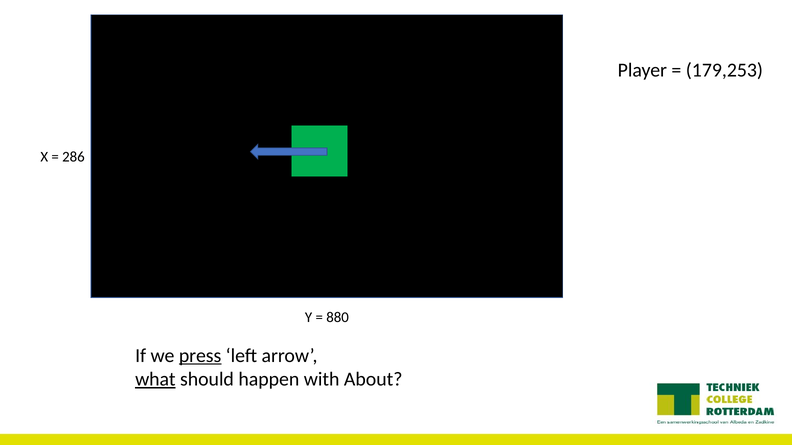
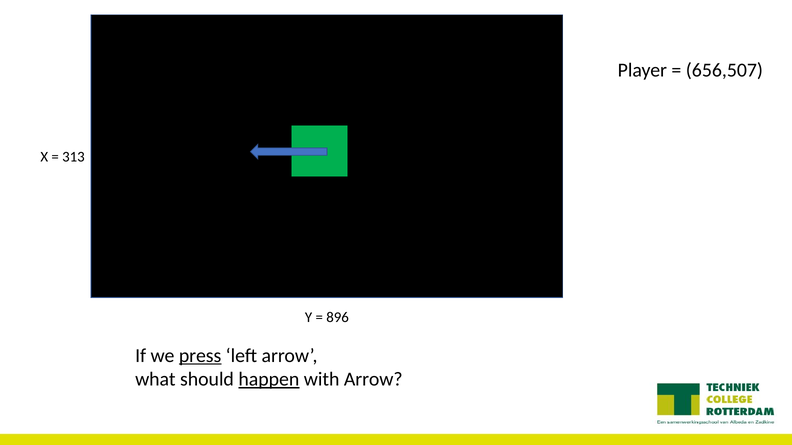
179,253: 179,253 -> 656,507 (724, 70)
286: 286 -> 313 (73, 157)
880: 880 -> 896 (338, 317)
what underline: present -> none (155, 380)
happen underline: none -> present (269, 380)
with About: About -> Arrow (373, 380)
